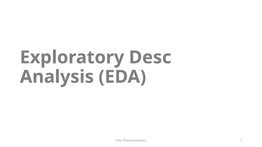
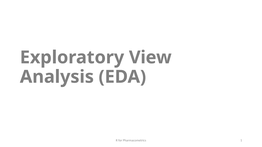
Desc: Desc -> View (150, 58)
